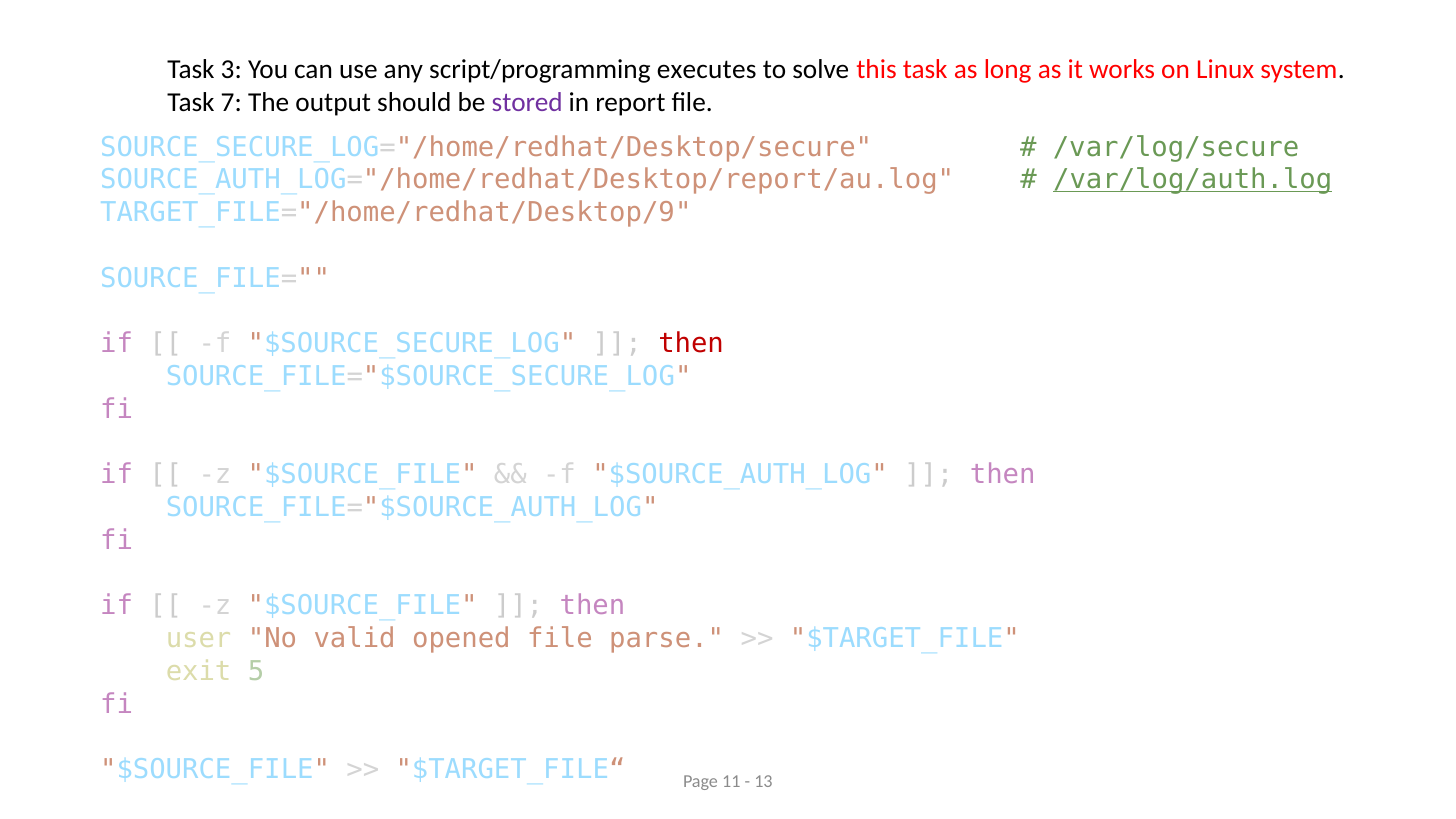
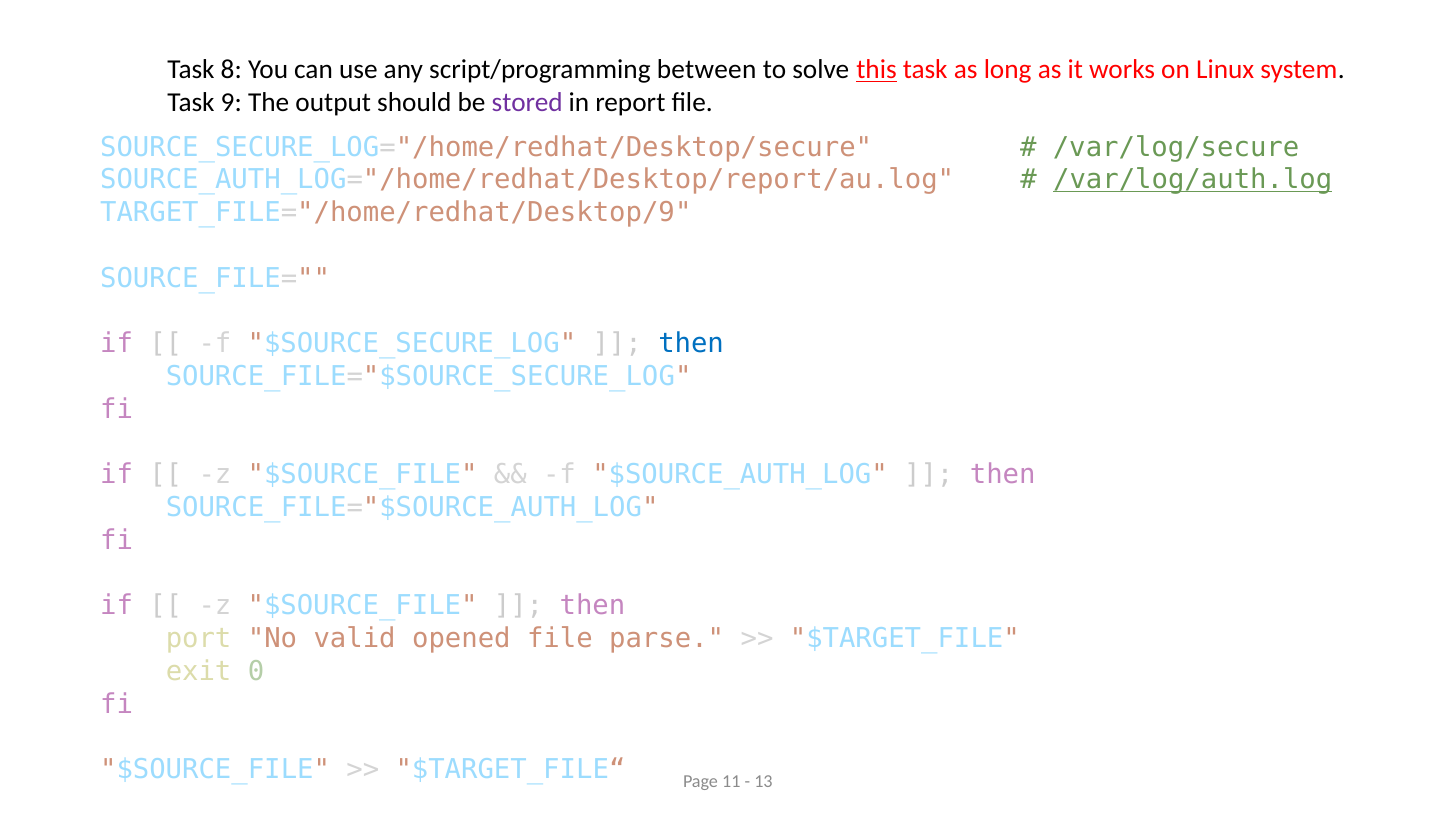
3: 3 -> 8 (231, 70)
executes: executes -> between (707, 70)
this underline: none -> present (877, 70)
7: 7 -> 9 (231, 103)
then colour: red -> blue (691, 344)
user: user -> port (199, 638)
5: 5 -> 0 (256, 671)
